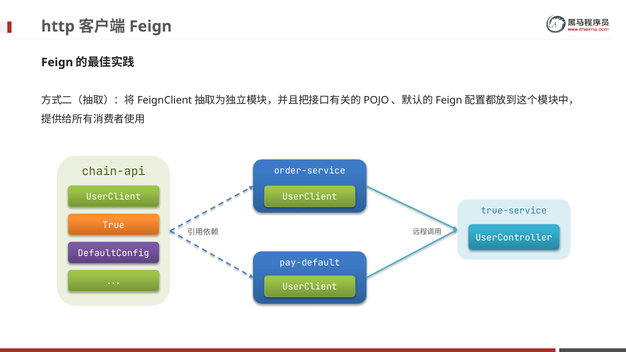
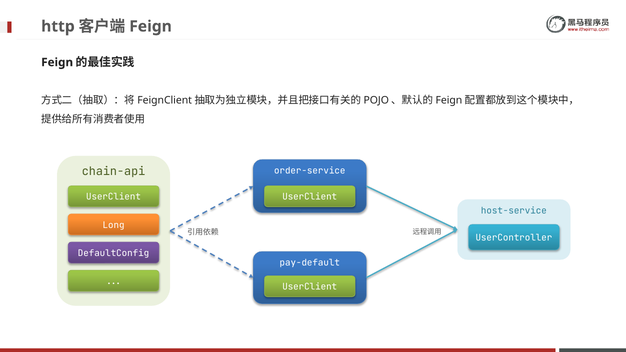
true-service: true-service -> host-service (514, 211)
True: True -> Long (114, 225)
